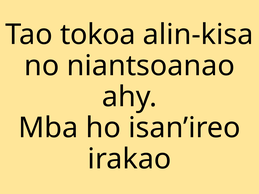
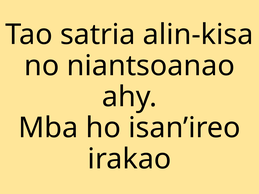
tokoa: tokoa -> satria (98, 35)
